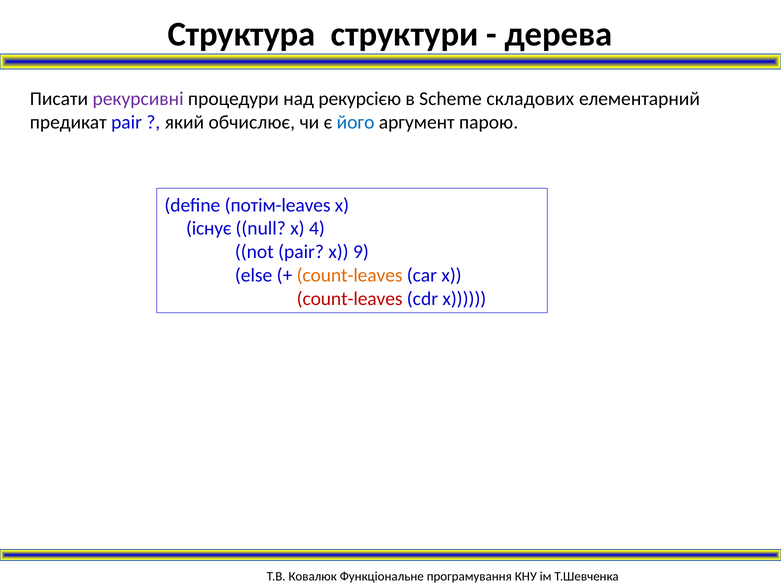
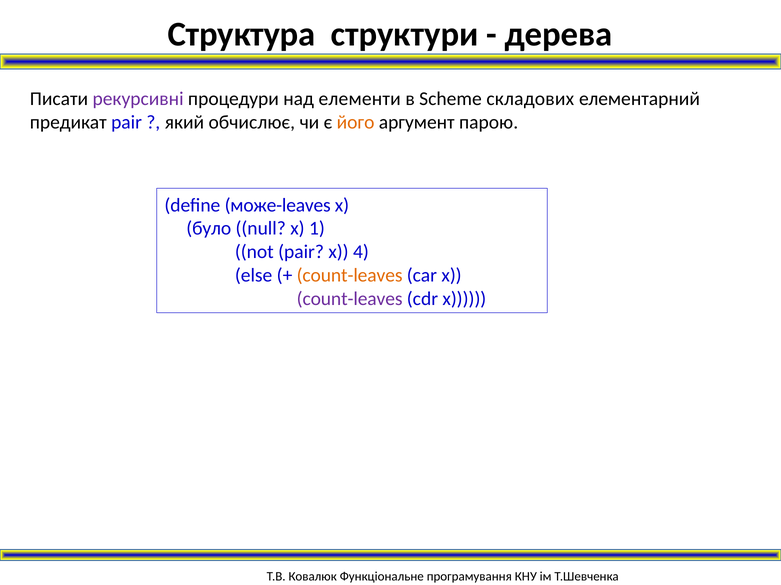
рекурсією: рекурсією -> елементи (360, 99)
його colour: blue -> orange (356, 123)
потім-leaves: потім-leaves -> може-leaves (278, 205)
існує: існує -> було (209, 229)
4: 4 -> 1 (317, 229)
9: 9 -> 4 (361, 252)
count-leaves colour: red -> purple (350, 299)
